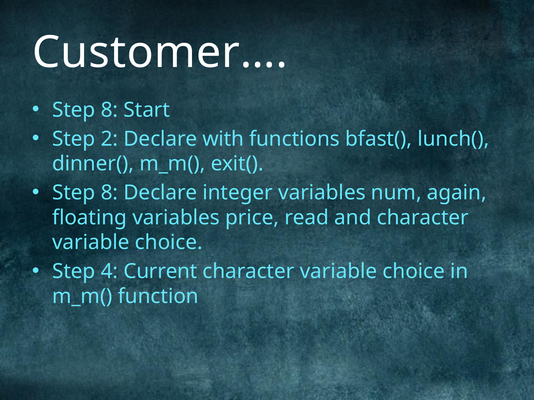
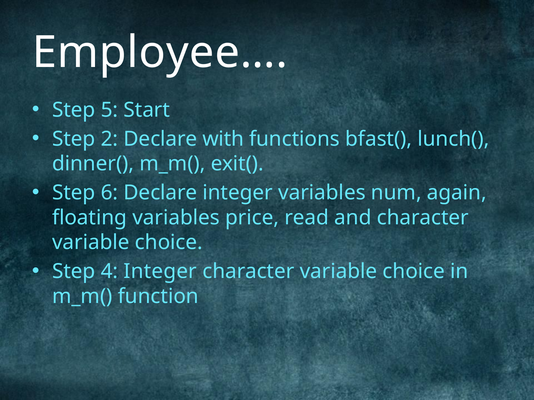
Customer…: Customer… -> Employee… (160, 53)
8: 8 -> 5 (109, 110)
8: 8 -> 6 (109, 193)
4 Current: Current -> Integer (160, 272)
